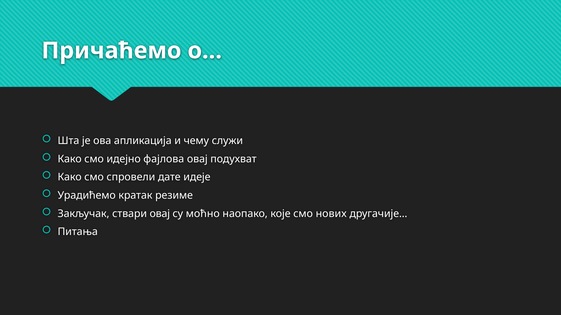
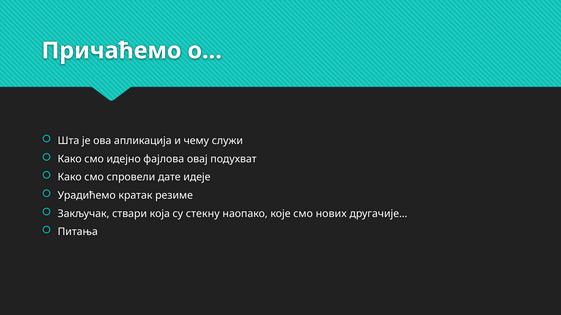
ствари овај: овај -> која (160, 214)
моћно: моћно -> стекну (203, 214)
